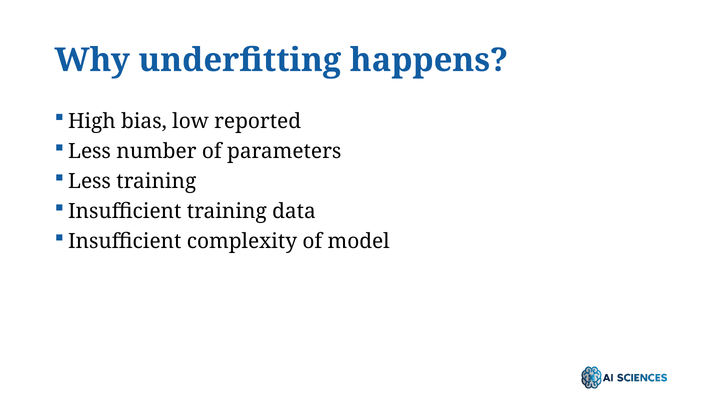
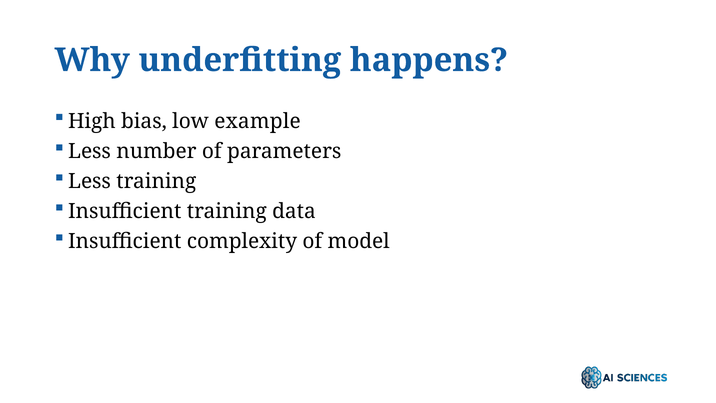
reported: reported -> example (258, 121)
